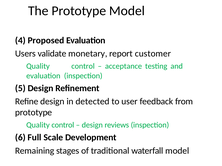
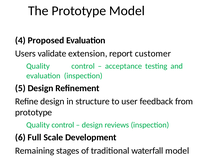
monetary: monetary -> extension (88, 54)
detected: detected -> structure (93, 102)
